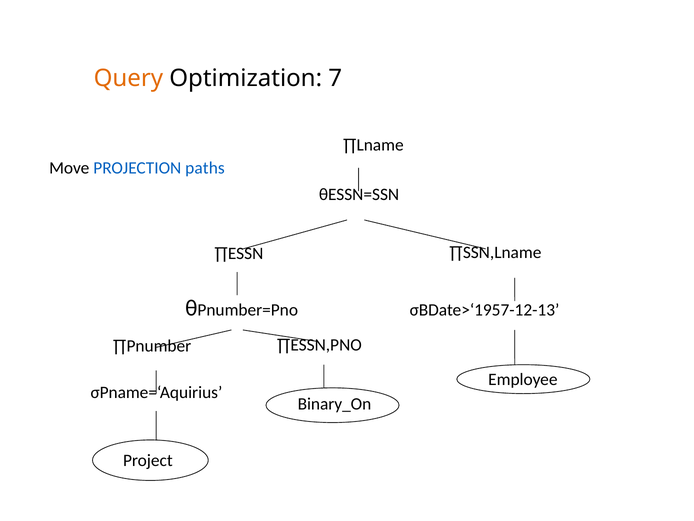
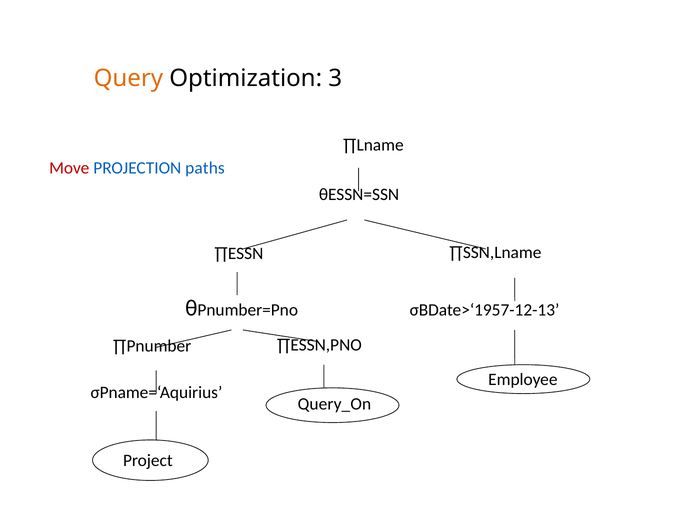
7: 7 -> 3 (335, 78)
Move colour: black -> red (69, 168)
Binary_On: Binary_On -> Query_On (334, 403)
